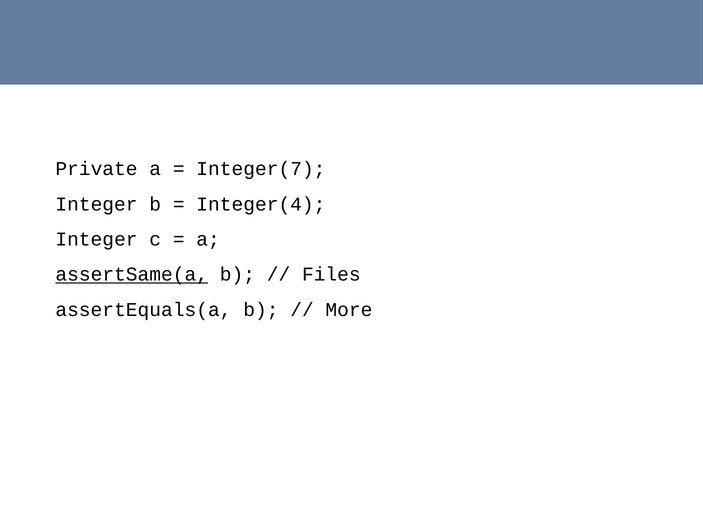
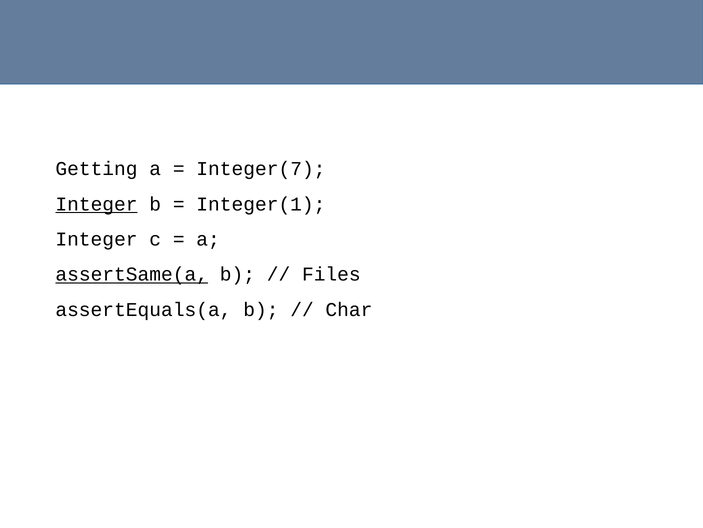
Private: Private -> Getting (96, 169)
Integer underline: none -> present (96, 204)
Integer(4: Integer(4 -> Integer(1 (261, 204)
More: More -> Char (349, 309)
